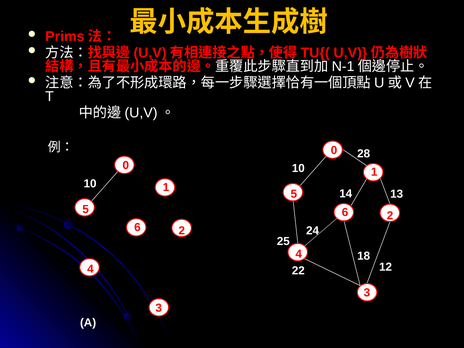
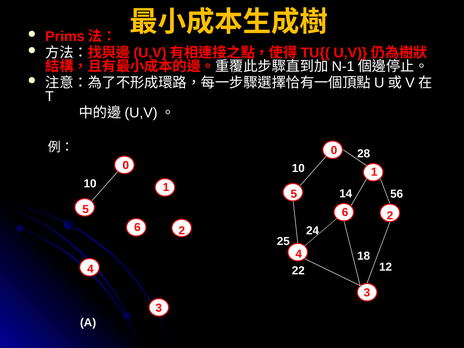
13: 13 -> 56 (397, 194)
